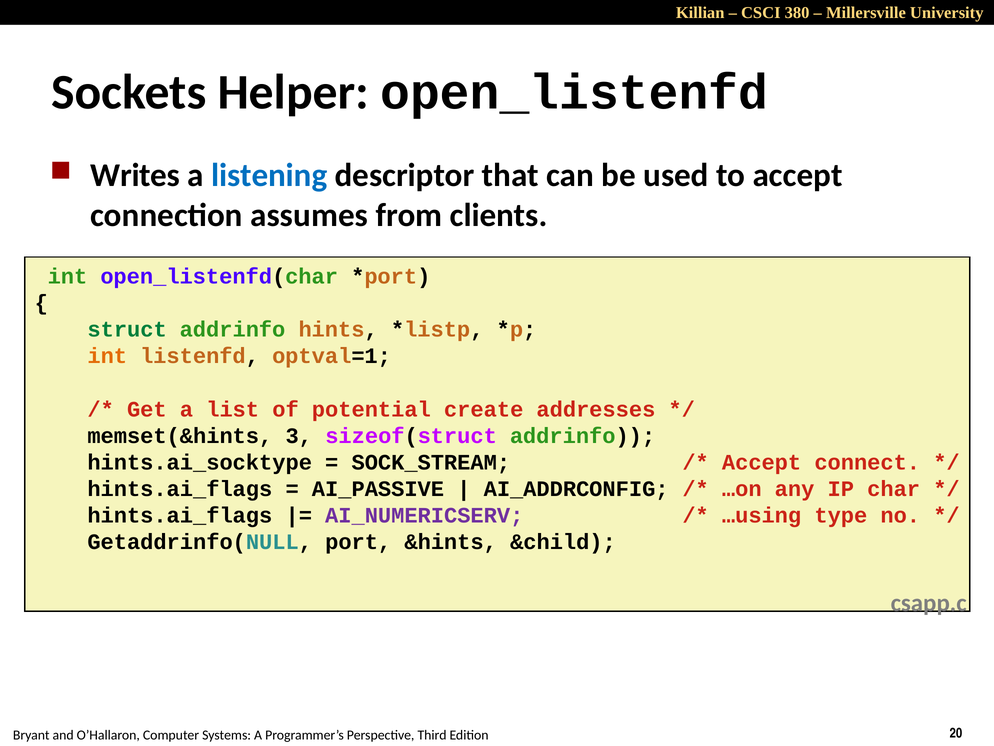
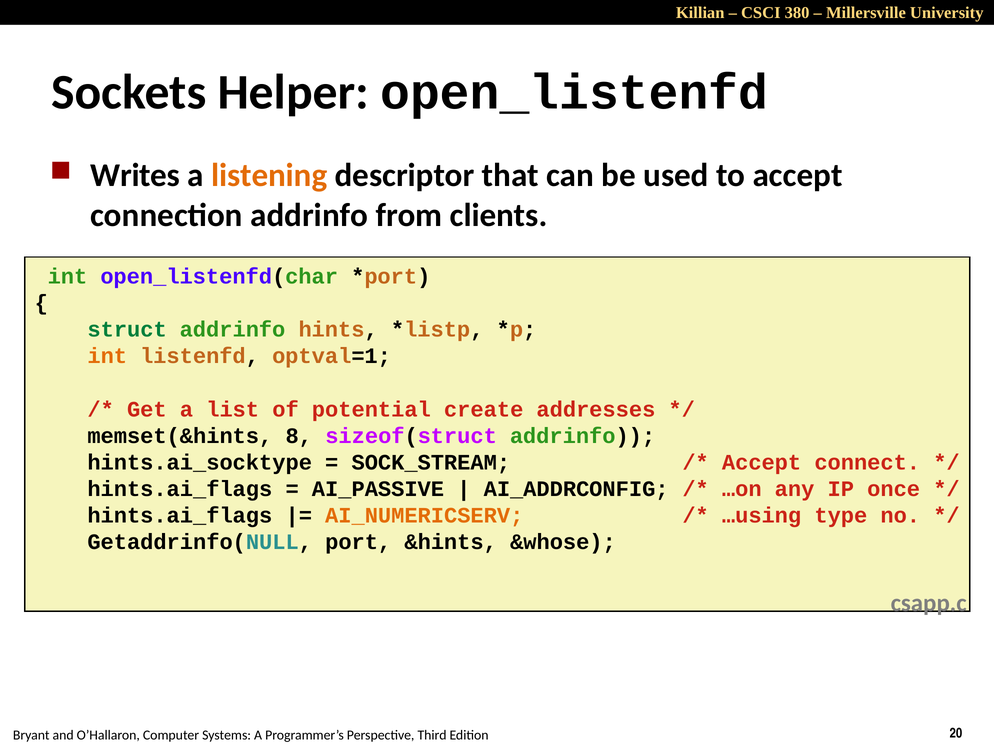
listening colour: blue -> orange (269, 175)
connection assumes: assumes -> addrinfo (309, 215)
3: 3 -> 8 (299, 435)
char: char -> once (894, 488)
AI_NUMERICSERV colour: purple -> orange (424, 515)
&child: &child -> &whose (563, 541)
